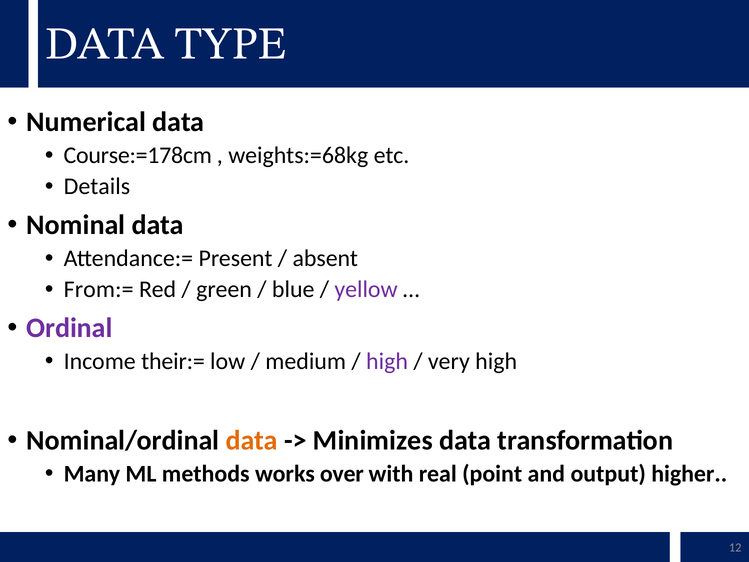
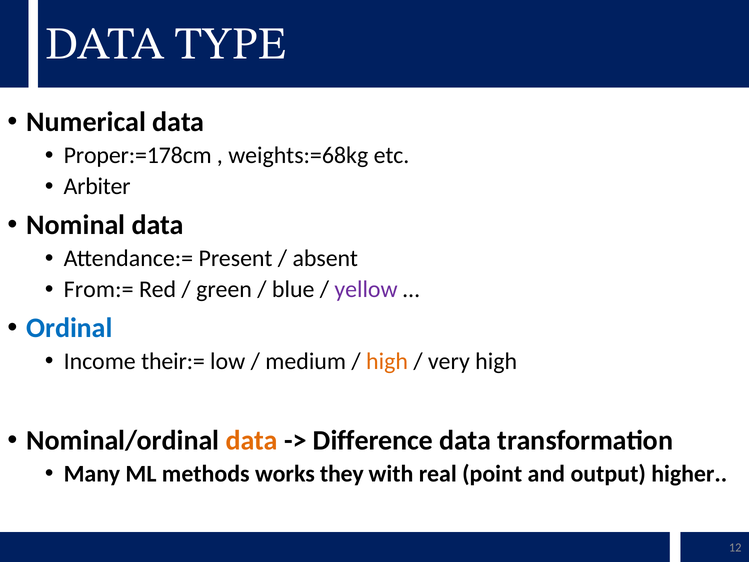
Course:=178cm: Course:=178cm -> Proper:=178cm (138, 155)
Details: Details -> Arbiter (97, 186)
Ordinal colour: purple -> blue (69, 328)
high colour: purple -> orange (387, 361)
Minimizes: Minimizes -> Difference (373, 440)
over: over -> they (342, 474)
